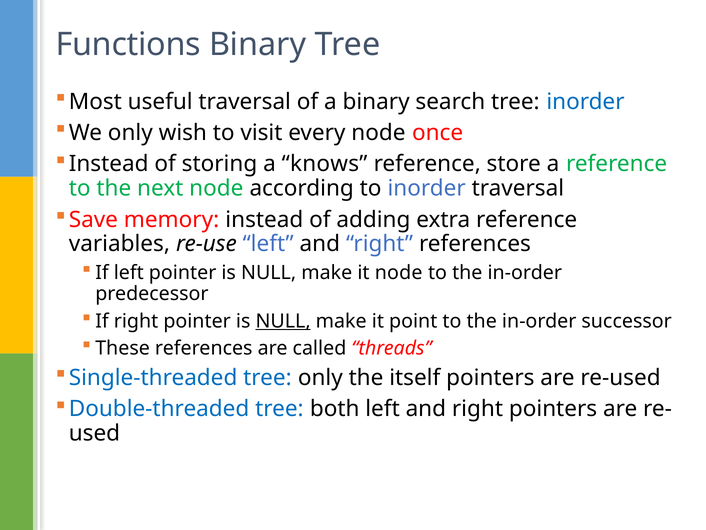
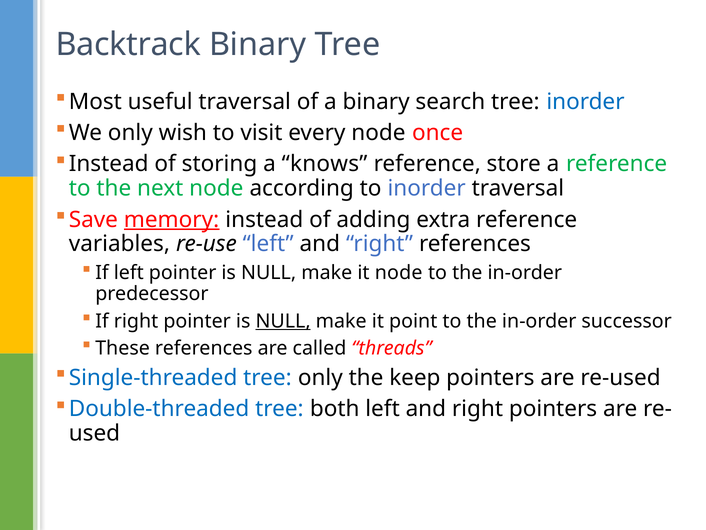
Functions: Functions -> Backtrack (128, 44)
memory underline: none -> present (172, 219)
itself: itself -> keep (415, 377)
